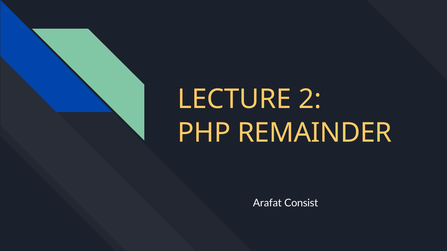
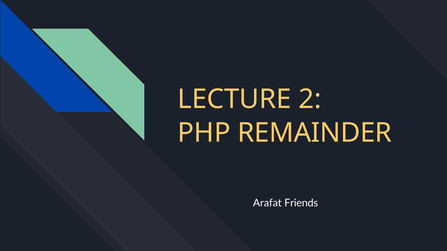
Consist: Consist -> Friends (301, 203)
